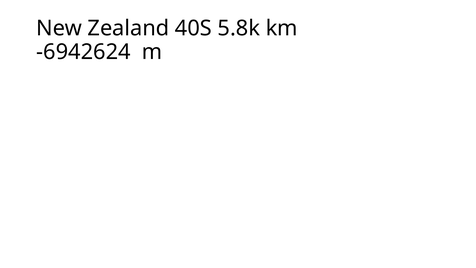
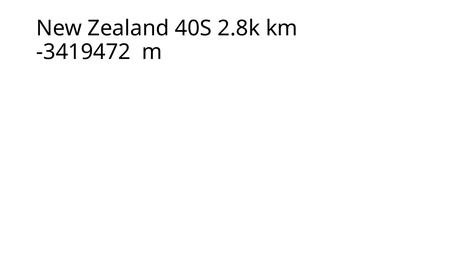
5.8k: 5.8k -> 2.8k (239, 28)
-6942624: -6942624 -> -3419472 (83, 52)
